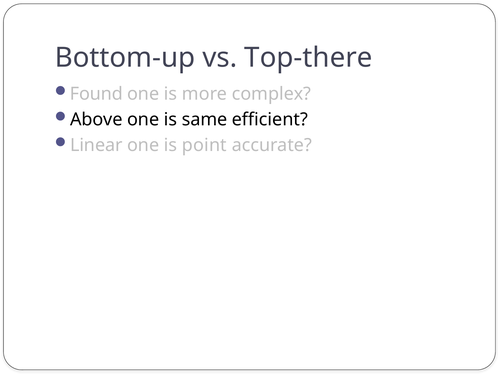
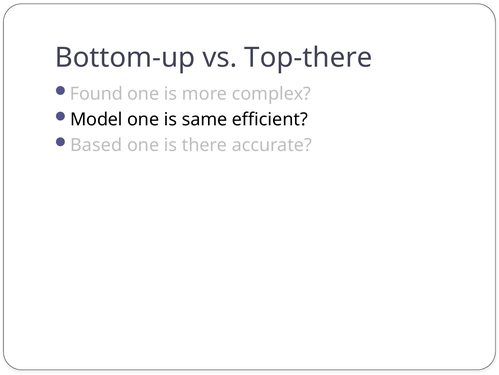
Above: Above -> Model (96, 119)
Linear: Linear -> Based (96, 145)
point: point -> there (205, 145)
